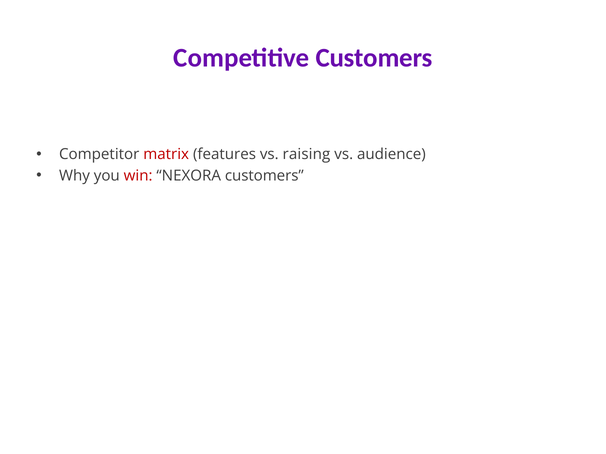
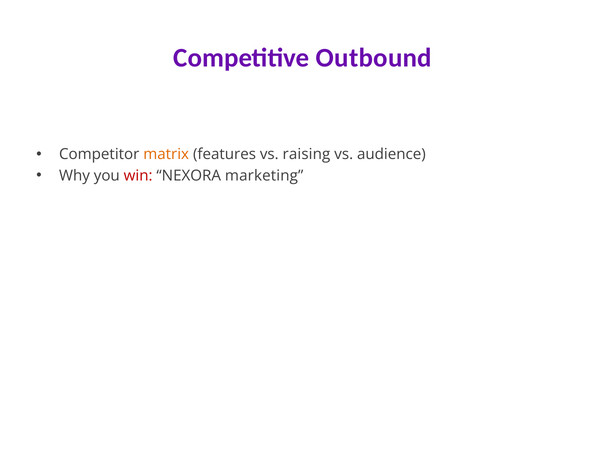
Competitive Customers: Customers -> Outbound (374, 58)
matrix colour: red -> orange (166, 155)
NEXORA customers: customers -> marketing (264, 176)
